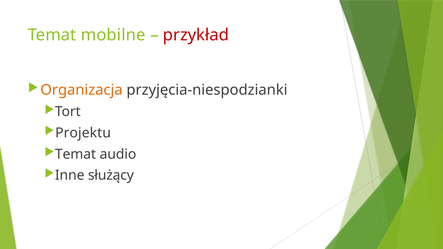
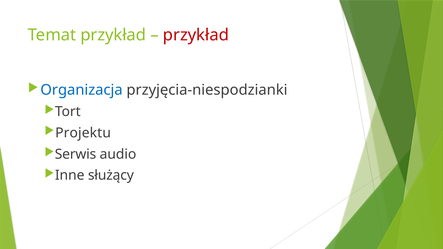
Temat mobilne: mobilne -> przykład (113, 35)
Organizacja colour: orange -> blue (82, 90)
Temat: Temat -> Serwis (76, 154)
